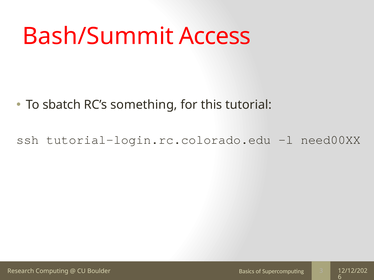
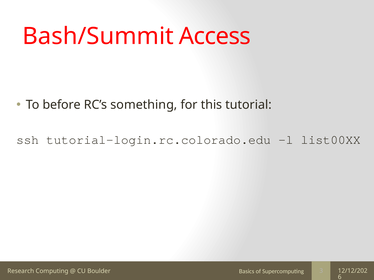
sbatch: sbatch -> before (62, 105)
need00XX: need00XX -> list00XX (331, 140)
